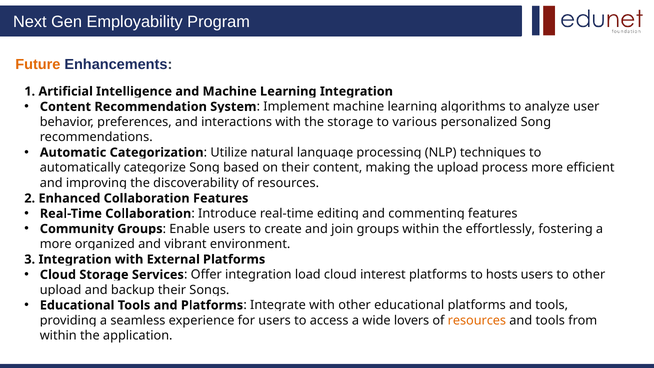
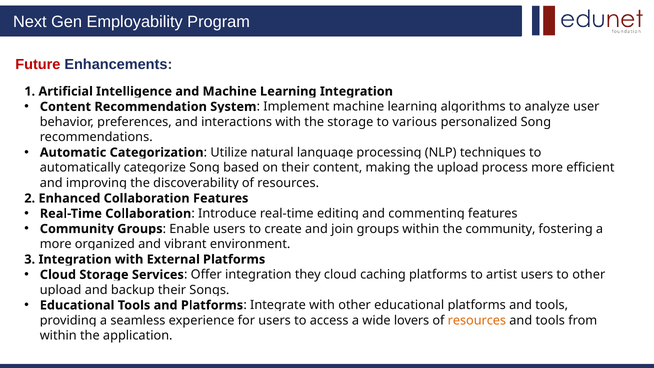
Future colour: orange -> red (38, 64)
the effortlessly: effortlessly -> community (500, 229)
load: load -> they (308, 275)
interest: interest -> caching (383, 275)
hosts: hosts -> artist (502, 275)
